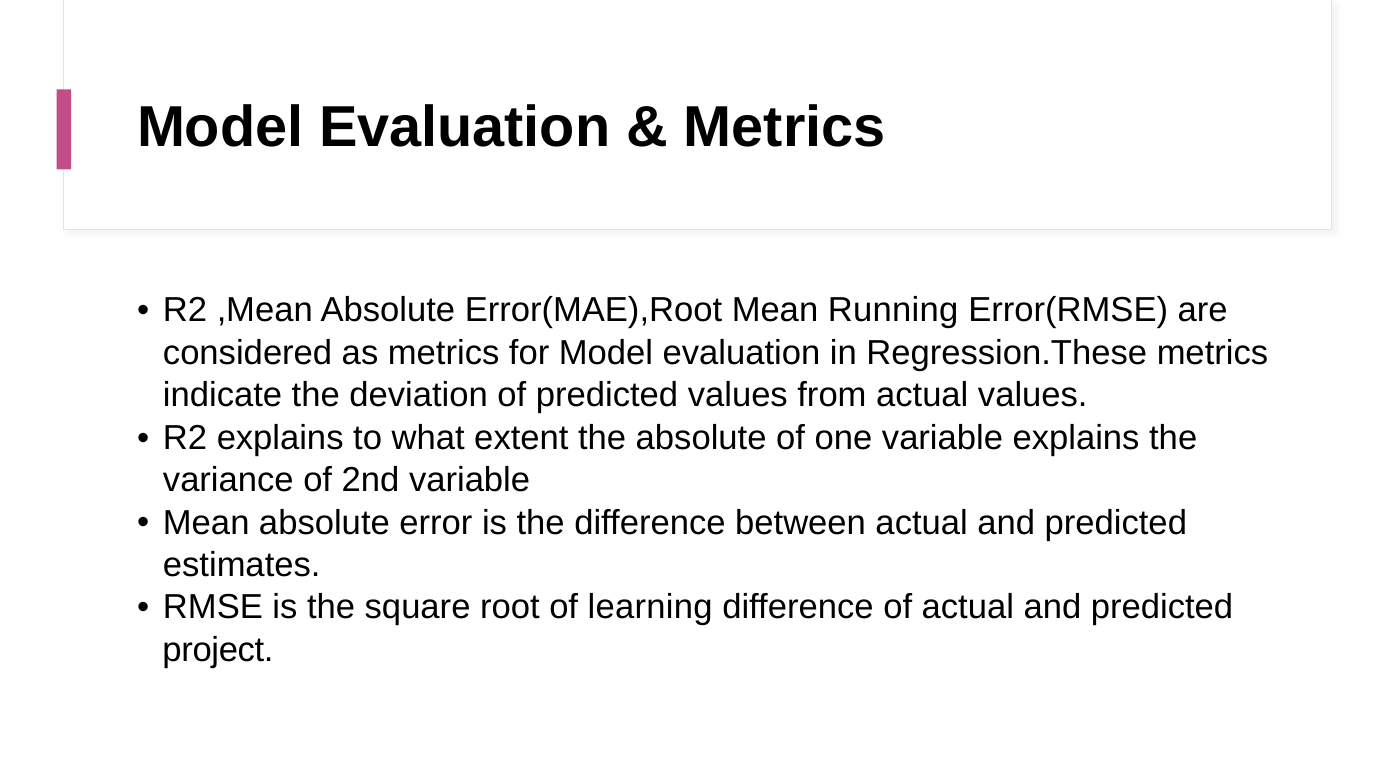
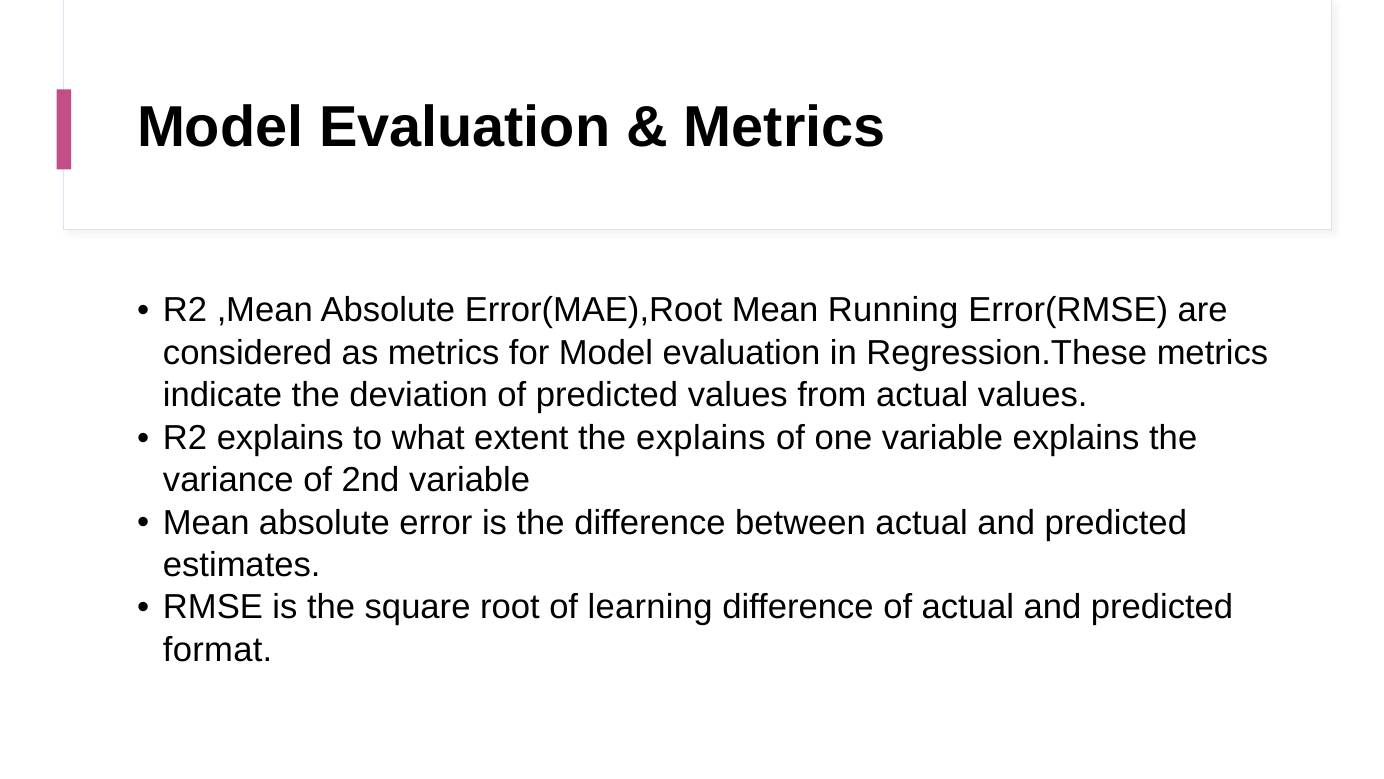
the absolute: absolute -> explains (701, 437)
project: project -> format (218, 650)
